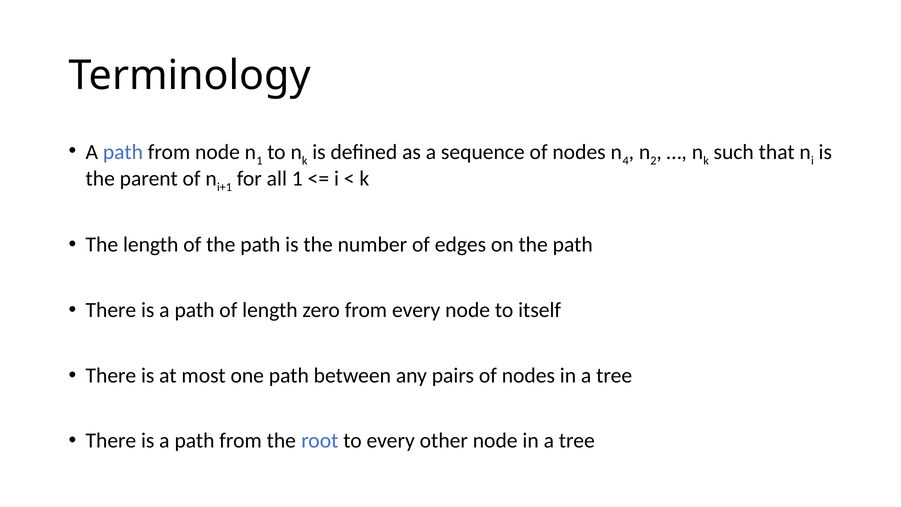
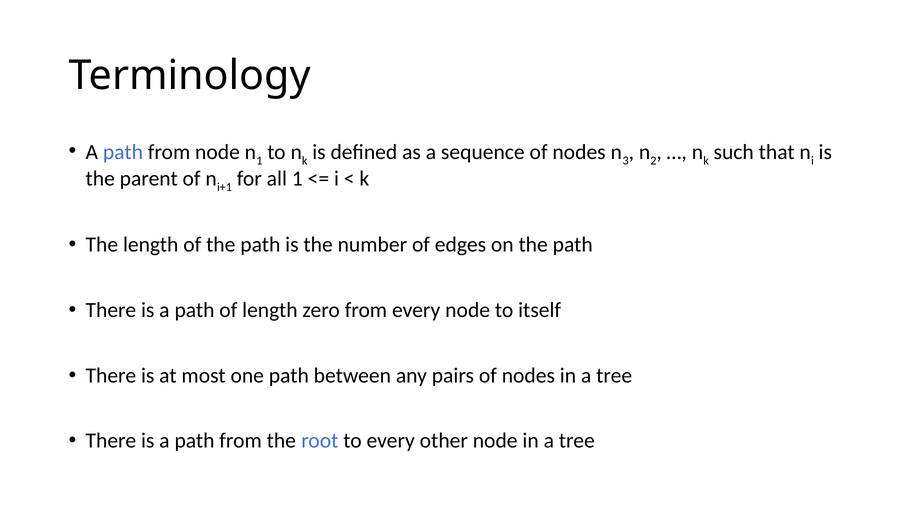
4: 4 -> 3 (626, 161)
